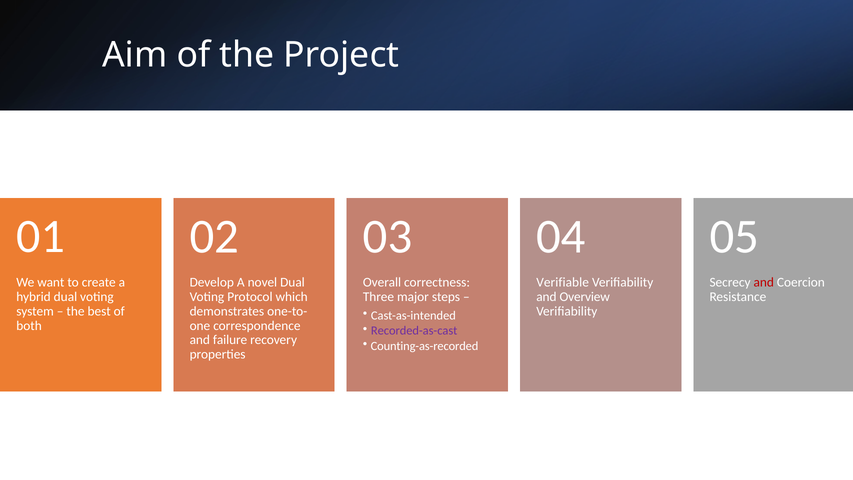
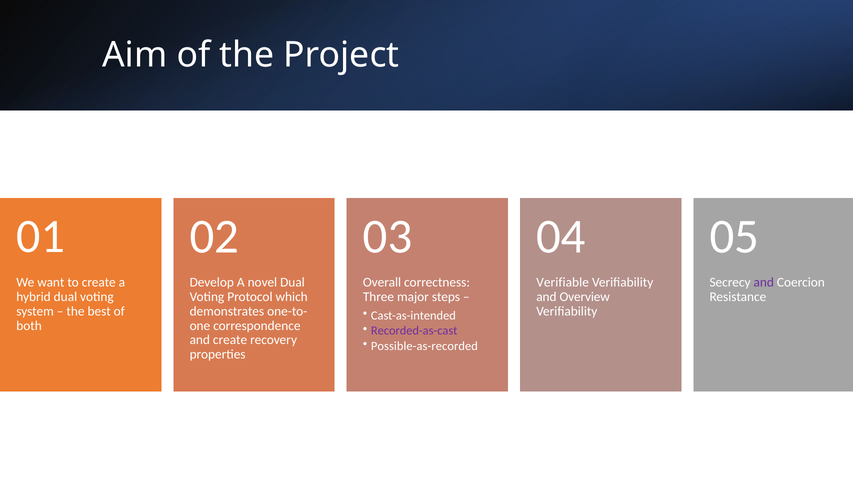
and colour: red -> purple (764, 282)
and failure: failure -> create (230, 340)
Counting-as-recorded: Counting-as-recorded -> Possible-as-recorded (424, 346)
